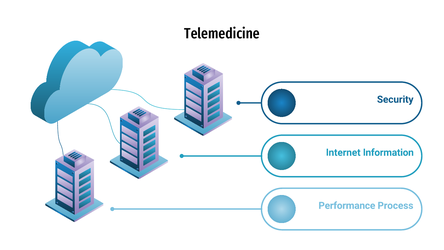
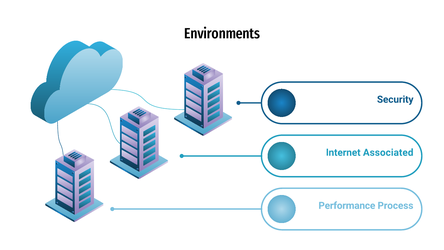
Telemedicine: Telemedicine -> Environments (222, 34)
Information: Information -> Associated (388, 152)
